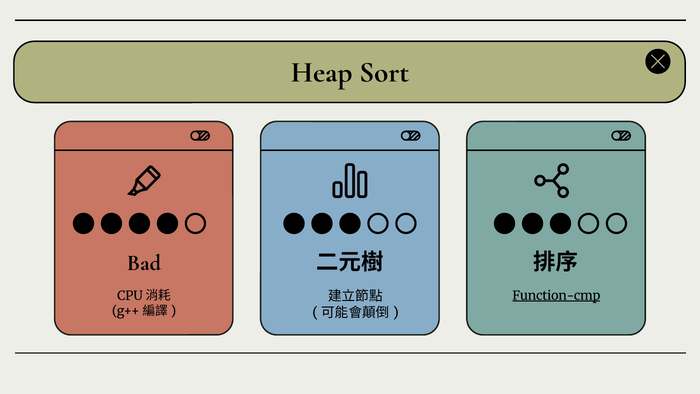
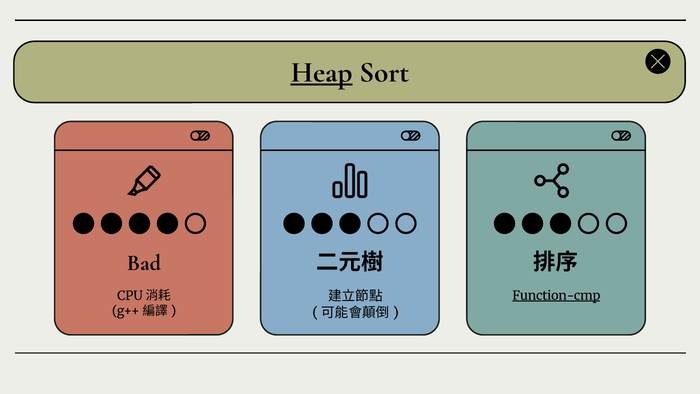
Heap underline: none -> present (322, 72)
